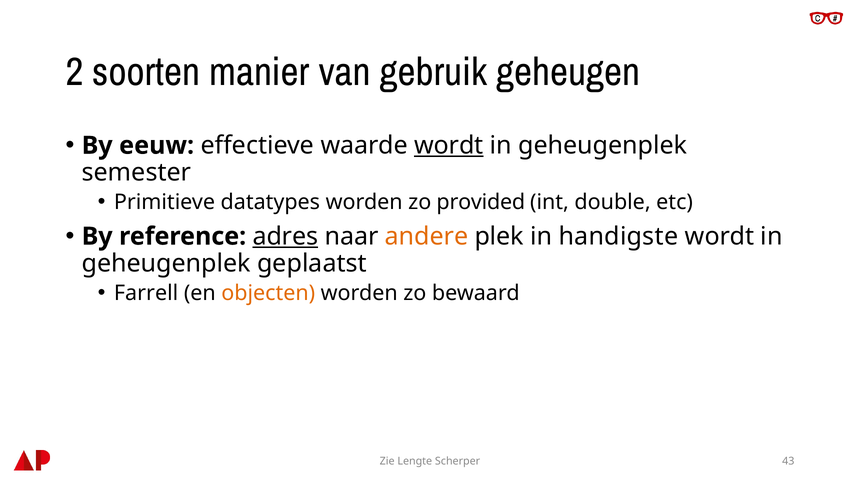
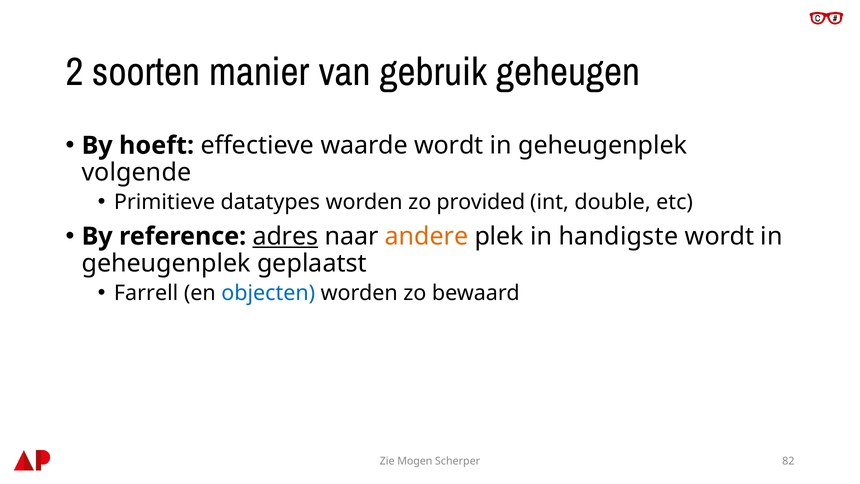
eeuw: eeuw -> hoeft (157, 145)
wordt underline: present -> none (449, 145)
semester: semester -> volgende (136, 172)
objecten colour: orange -> blue (268, 293)
Lengte: Lengte -> Mogen (415, 461)
43: 43 -> 82 (788, 461)
